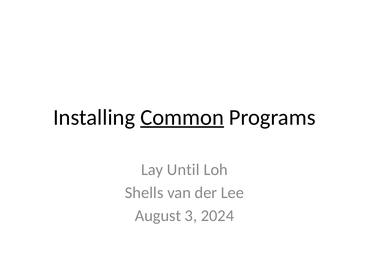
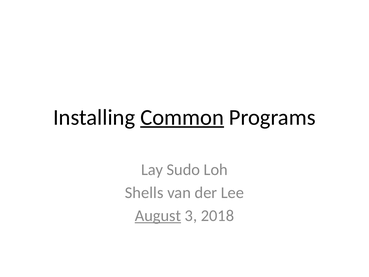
Until: Until -> Sudo (183, 170)
August underline: none -> present (158, 216)
2024: 2024 -> 2018 (217, 216)
